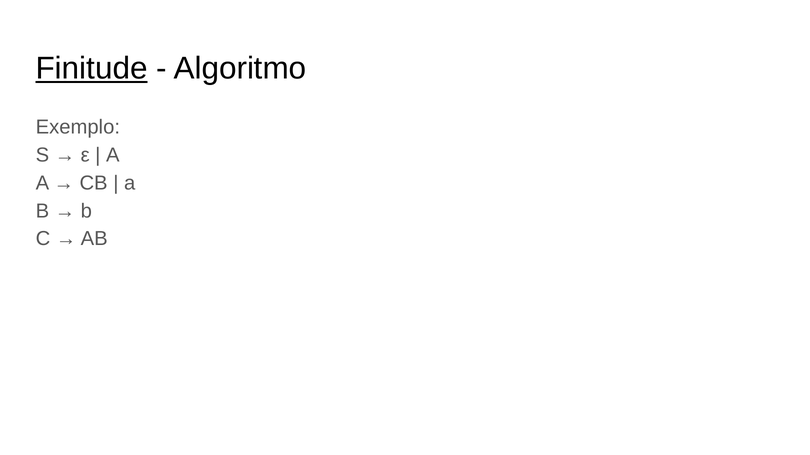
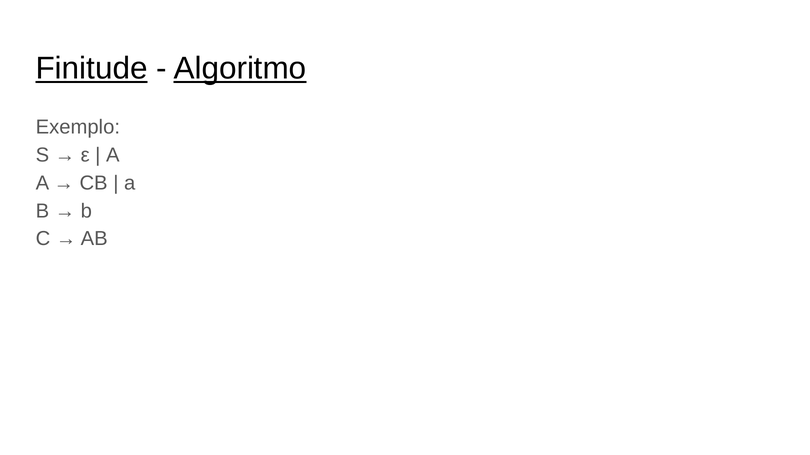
Algoritmo underline: none -> present (240, 69)
